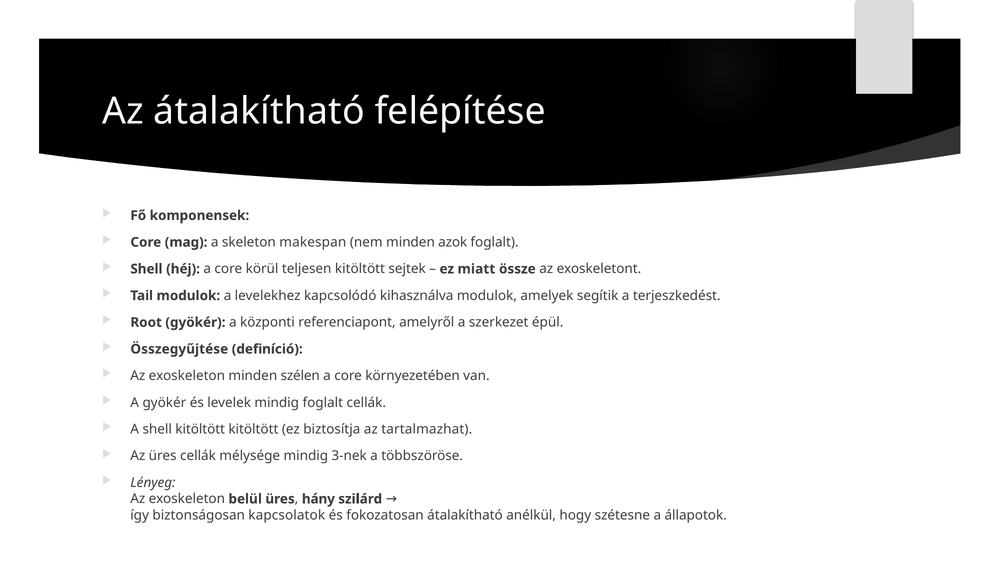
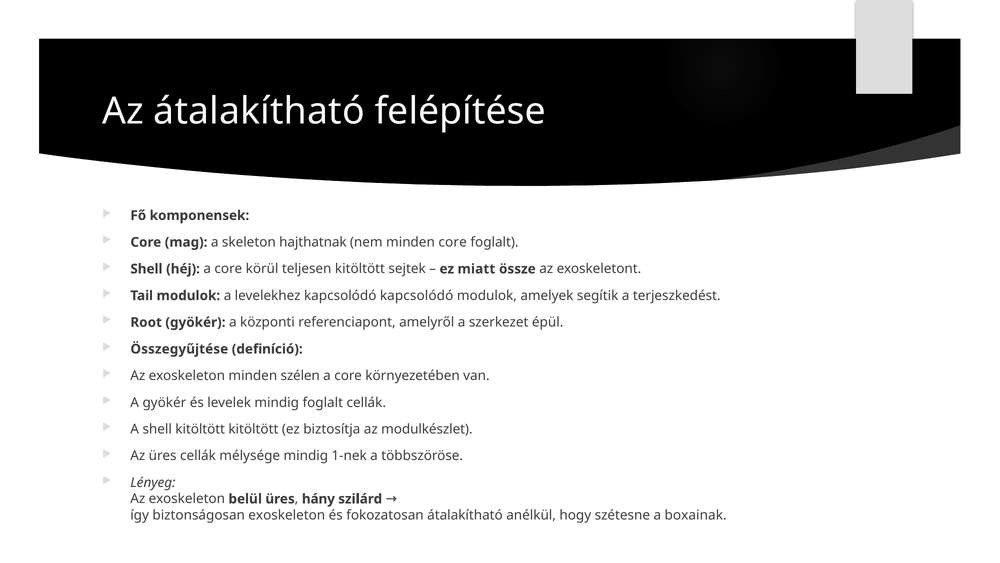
makespan: makespan -> hajthatnak (313, 242)
minden azok: azok -> core (453, 242)
kapcsolódó kihasználva: kihasználva -> kapcsolódó (417, 295)
tartalmazhat: tartalmazhat -> modulkészlet (427, 429)
3-nek: 3-nek -> 1-nek (349, 456)
biztonságosan kapcsolatok: kapcsolatok -> exoskeleton (287, 515)
állapotok: állapotok -> boxainak (696, 515)
